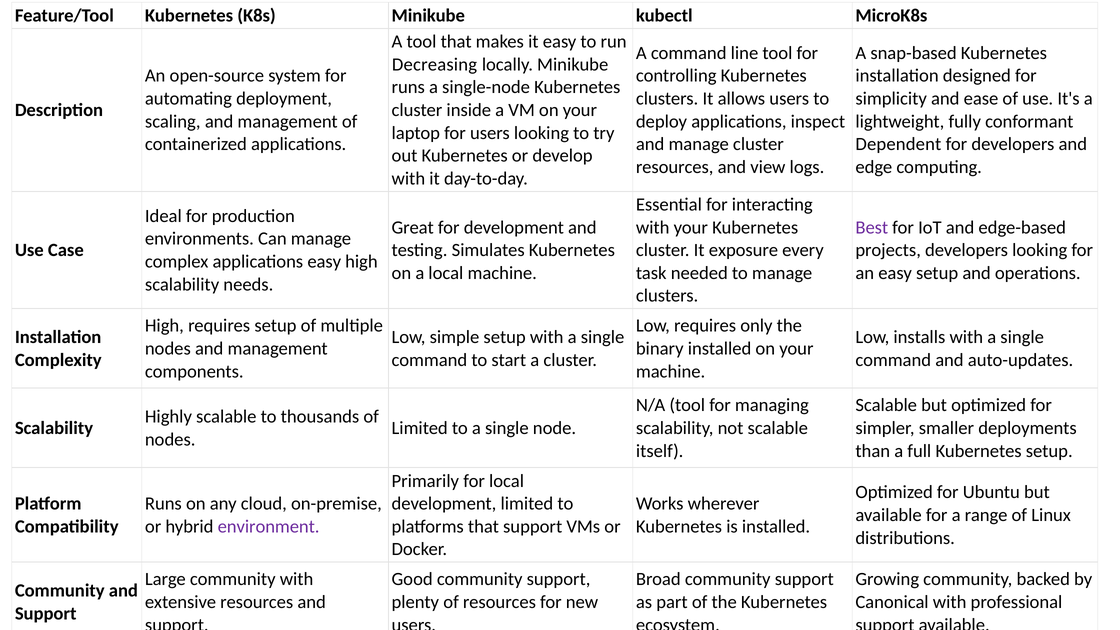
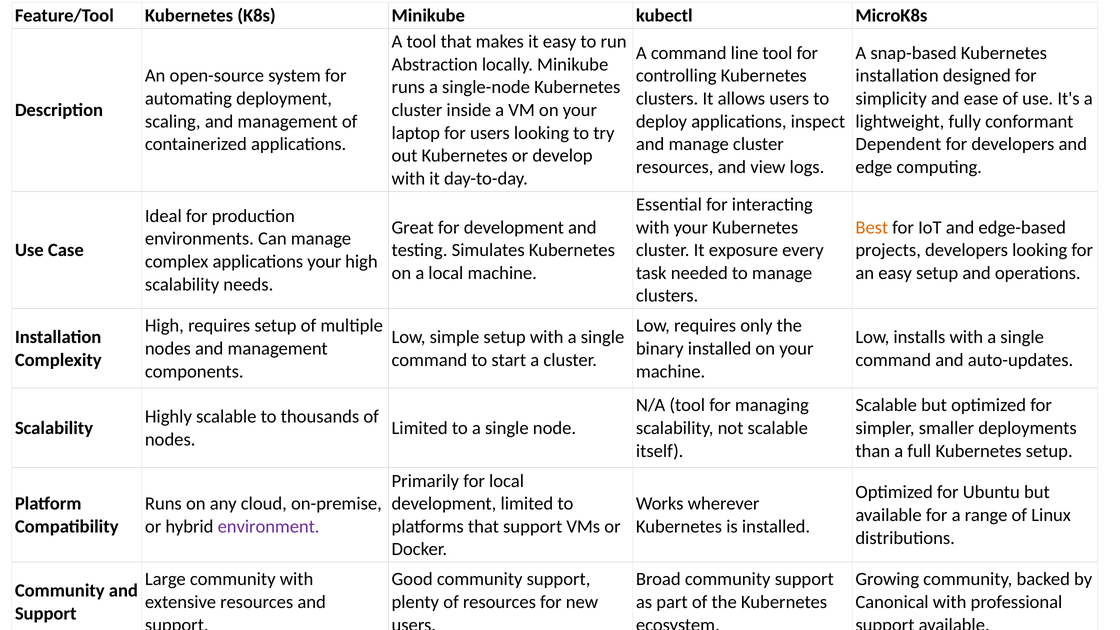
Decreasing: Decreasing -> Abstraction (435, 64)
Best colour: purple -> orange (872, 227)
applications easy: easy -> your (324, 262)
